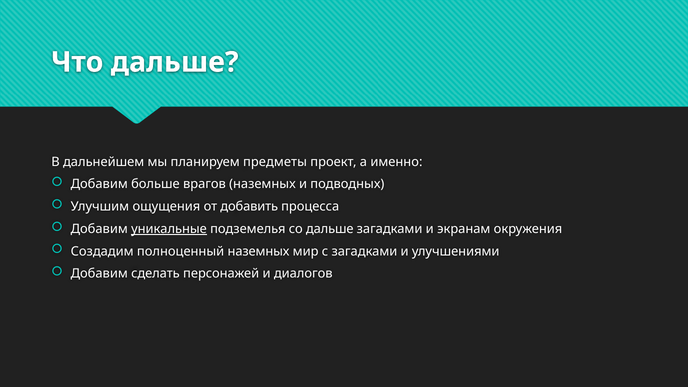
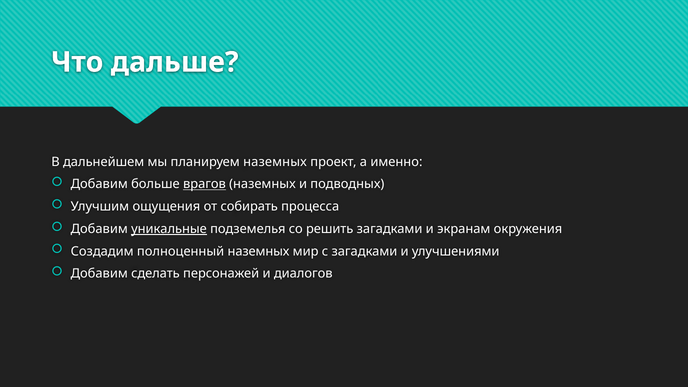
планируем предметы: предметы -> наземных (275, 162)
врагов underline: none -> present (204, 184)
добавить: добавить -> собирать (249, 207)
со дальше: дальше -> решить (330, 229)
